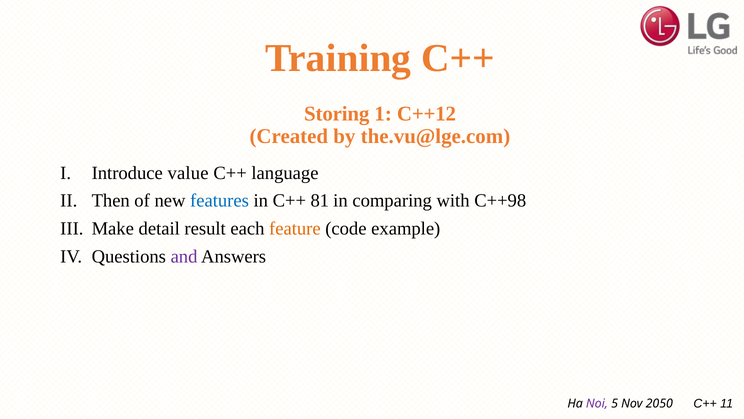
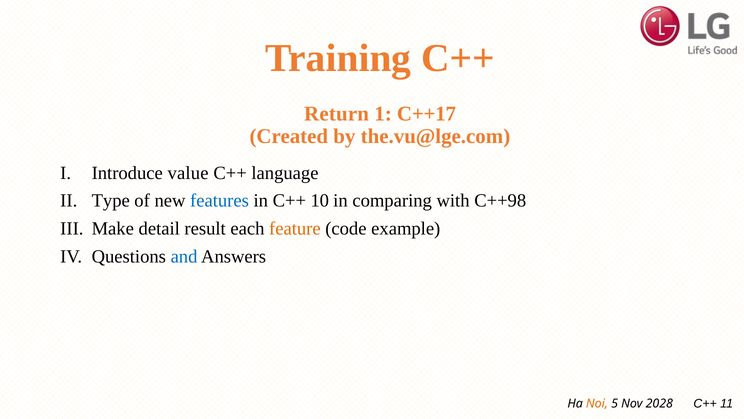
Storing: Storing -> Return (337, 114)
C++12: C++12 -> C++17 (427, 114)
Then: Then -> Type (111, 201)
81: 81 -> 10 (320, 201)
and colour: purple -> blue (184, 256)
Noi colour: purple -> orange (597, 403)
2050: 2050 -> 2028 (659, 403)
